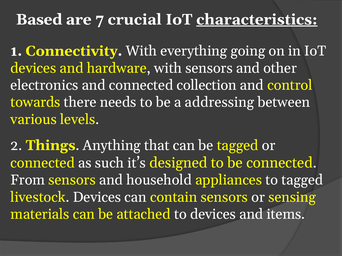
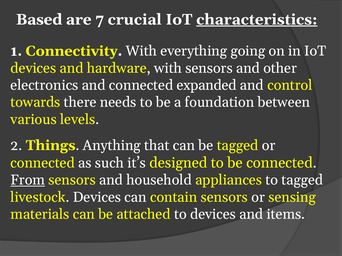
collection: collection -> expanded (207, 85)
addressing: addressing -> foundation (219, 102)
From underline: none -> present (28, 180)
